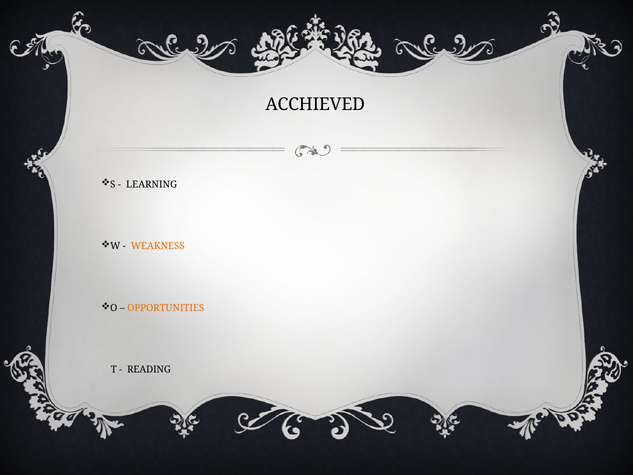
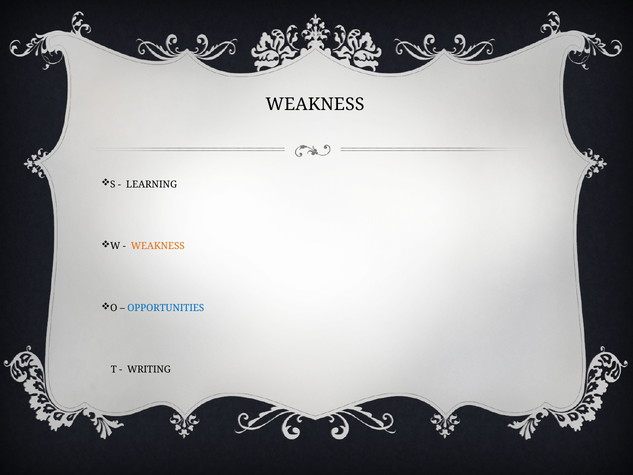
ACCHIEVED: ACCHIEVED -> WEAKNESS (315, 105)
OPPORTUNITIES colour: orange -> blue (166, 308)
READING: READING -> WRITING (149, 370)
